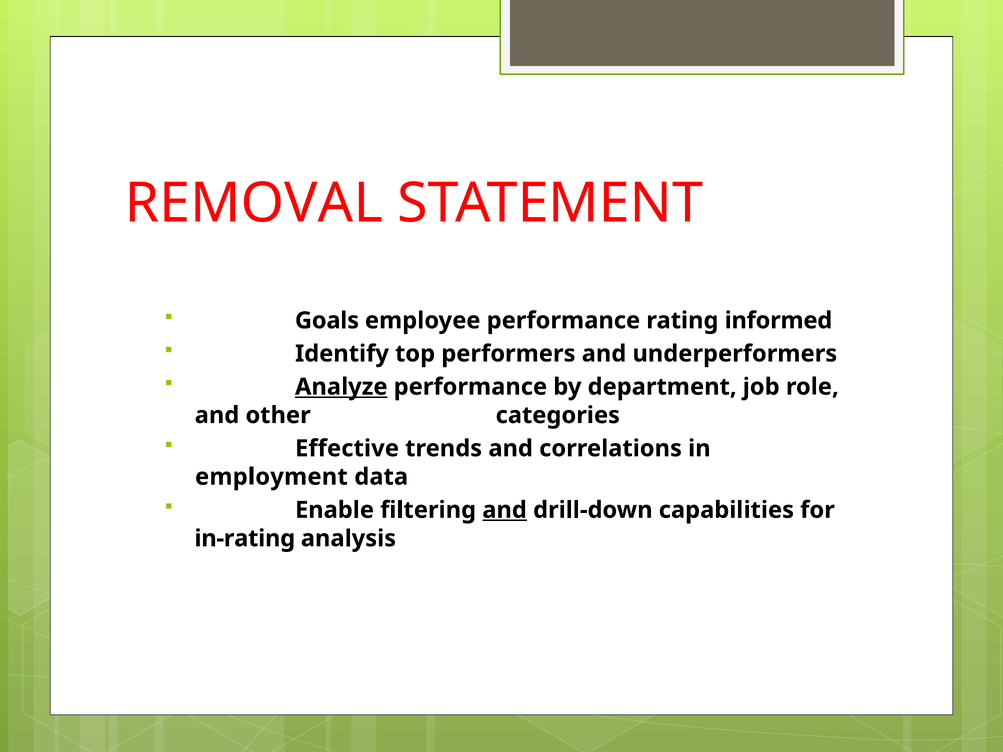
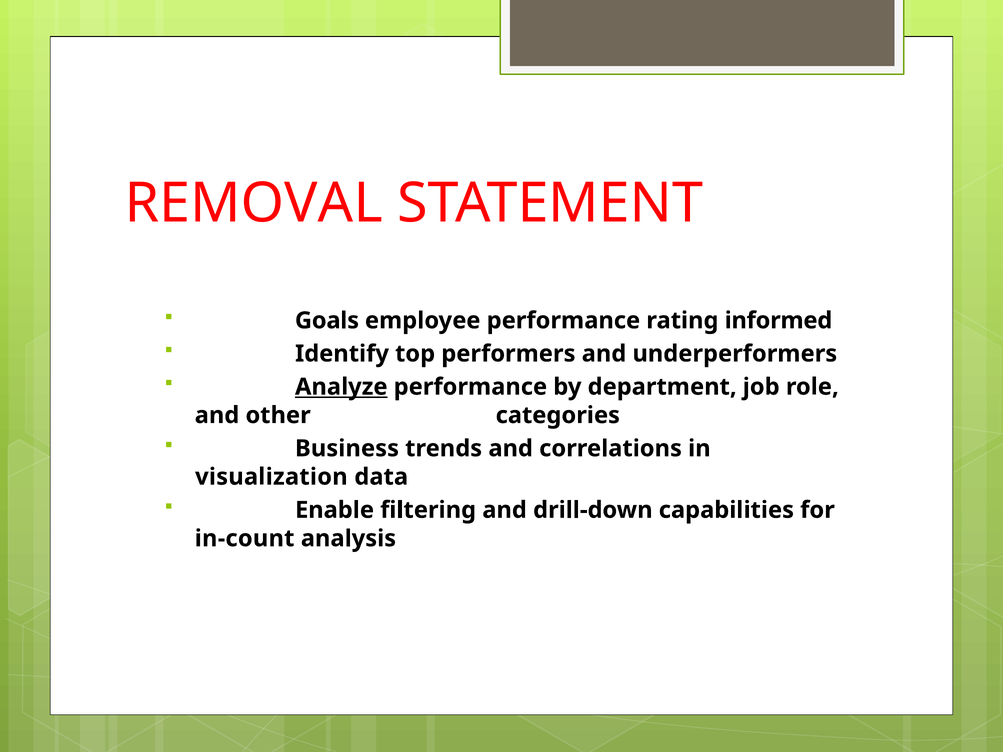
Effective: Effective -> Business (347, 449)
employment: employment -> visualization (271, 477)
and underline: present -> none (505, 510)
in-rating: in-rating -> in-count (245, 539)
